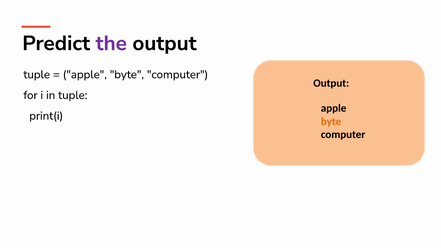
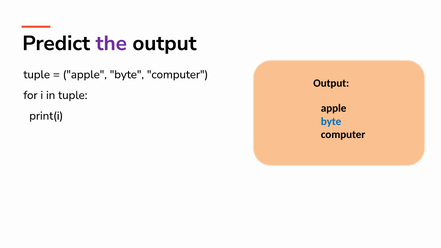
byte colour: orange -> blue (331, 121)
